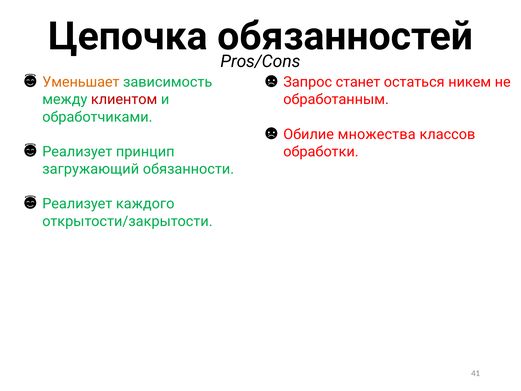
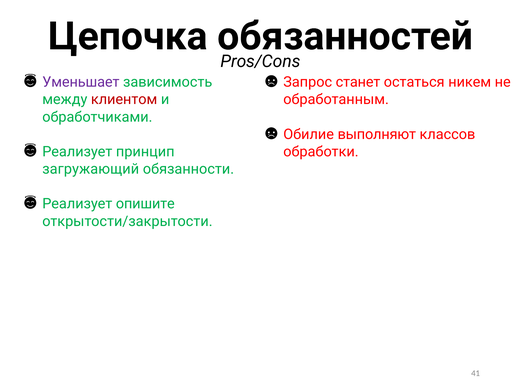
Уменьшает colour: orange -> purple (81, 82)
множества: множества -> выполняют (377, 134)
каждого: каждого -> опишите (145, 204)
